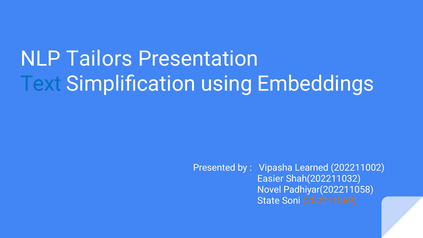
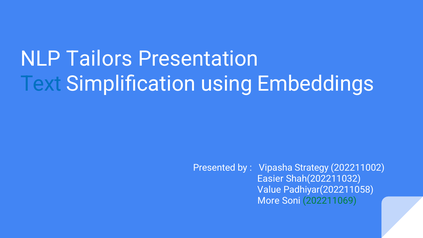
Learned: Learned -> Strategy (312, 168)
Novel: Novel -> Value (269, 190)
State: State -> More (268, 201)
202211069 colour: orange -> green (330, 201)
